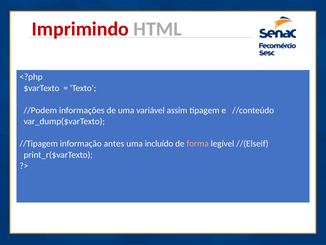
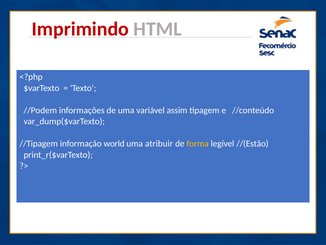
antes: antes -> world (114, 143)
incluído: incluído -> atribuir (159, 143)
forma colour: pink -> yellow (198, 143)
//(Elseif: //(Elseif -> //(Estão (252, 143)
